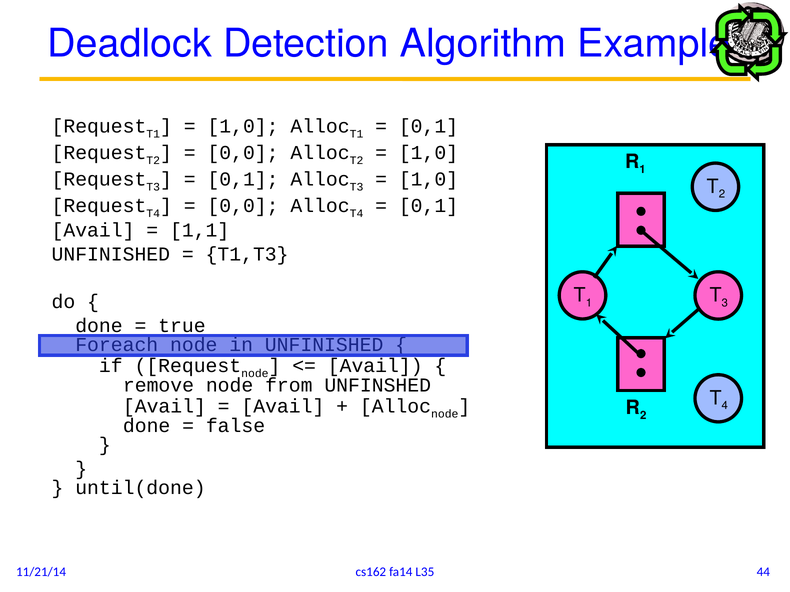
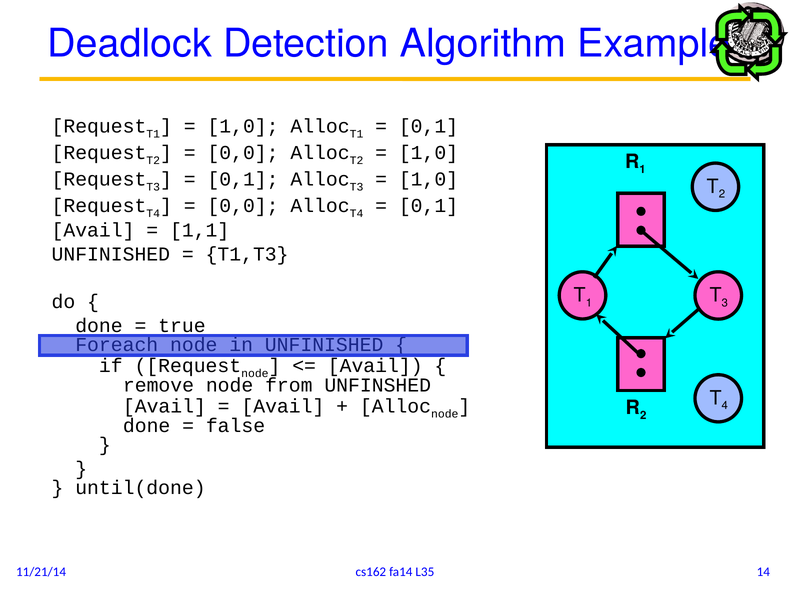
44: 44 -> 14 (763, 572)
